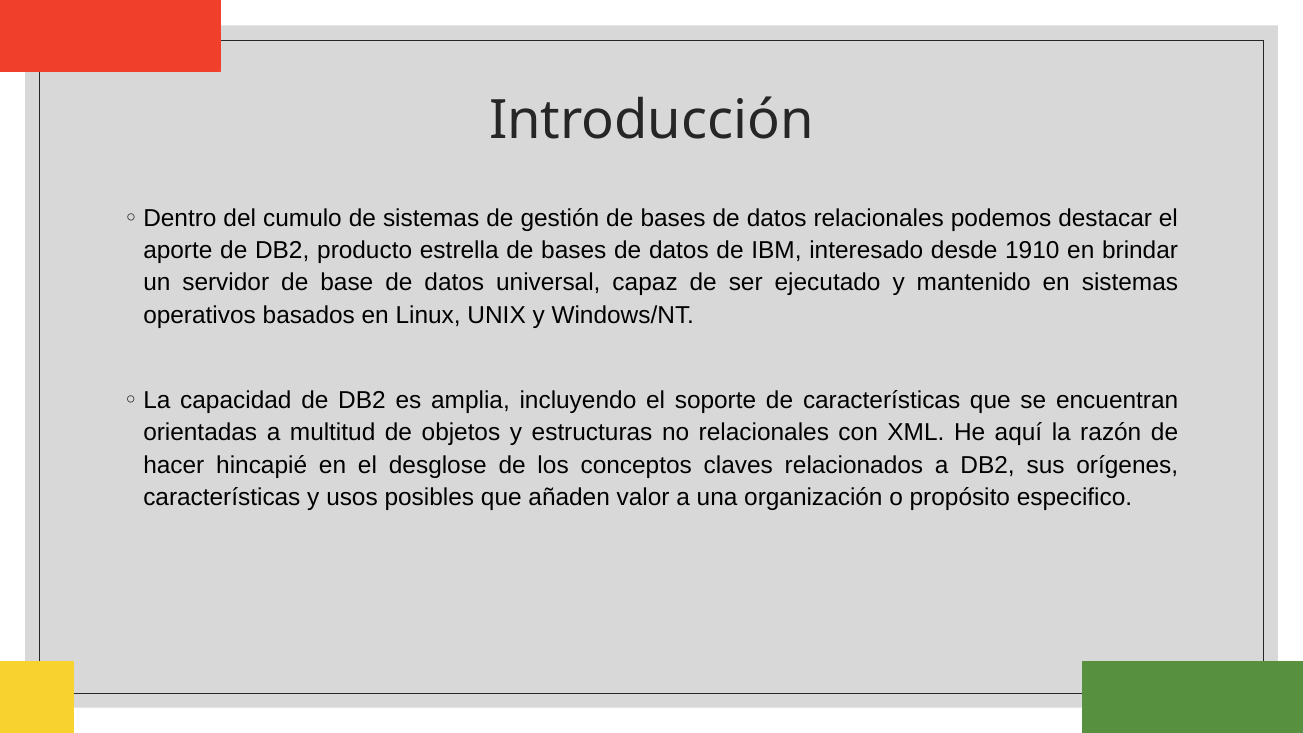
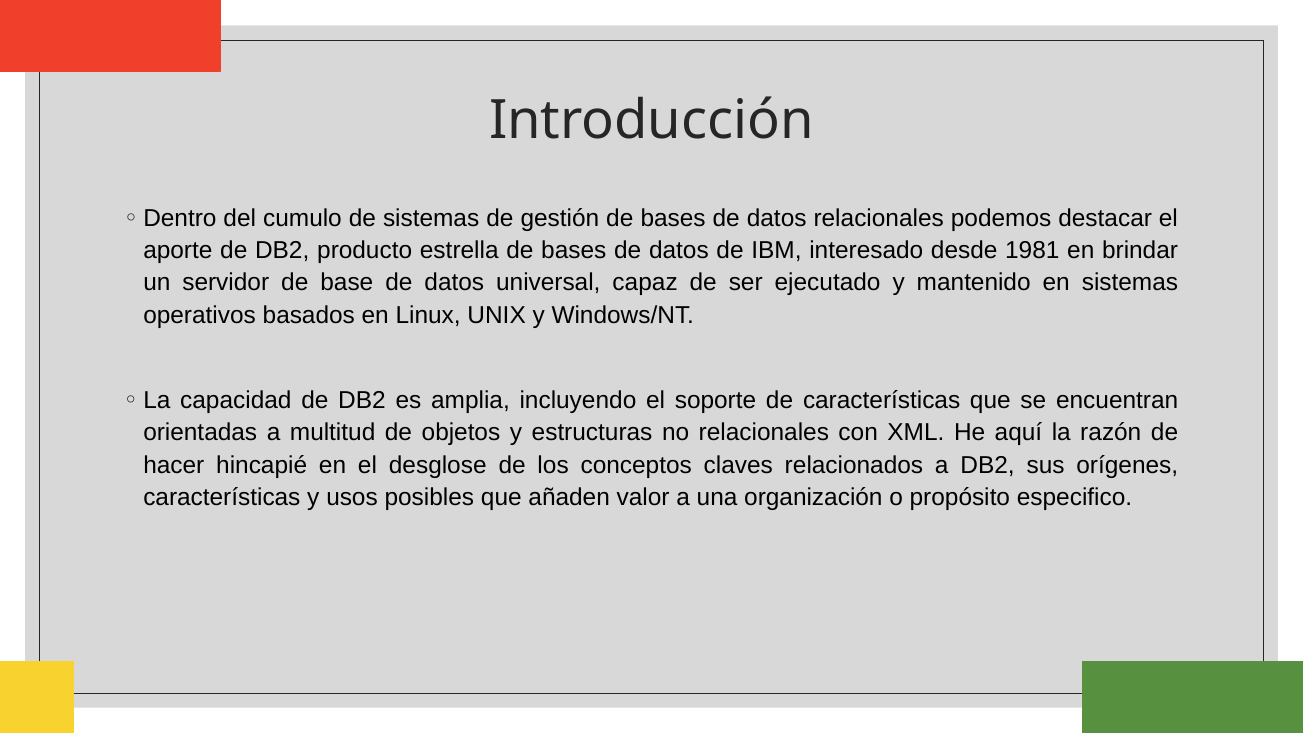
1910: 1910 -> 1981 (1032, 251)
